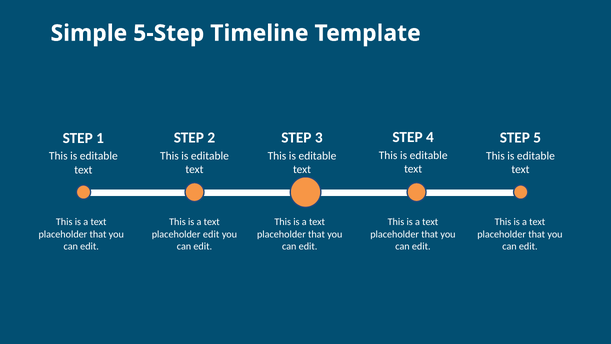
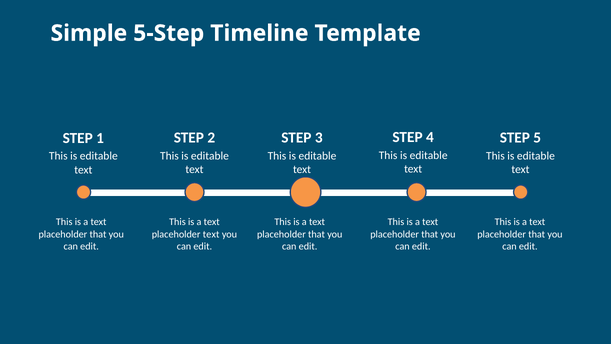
placeholder edit: edit -> text (211, 234)
